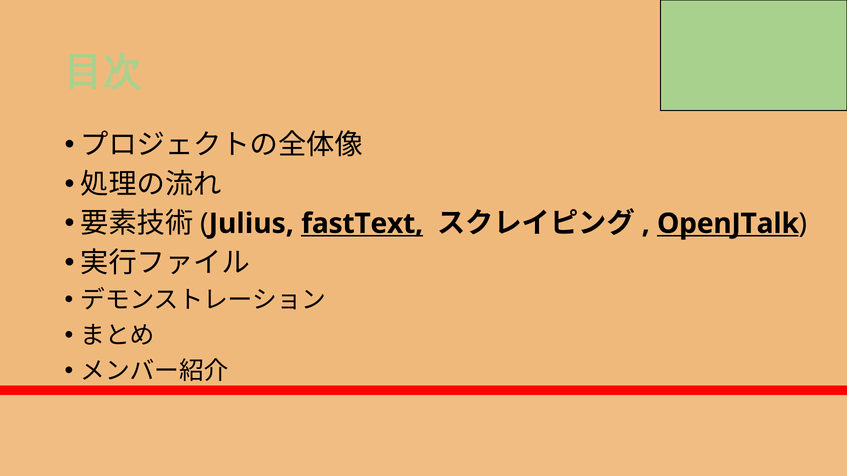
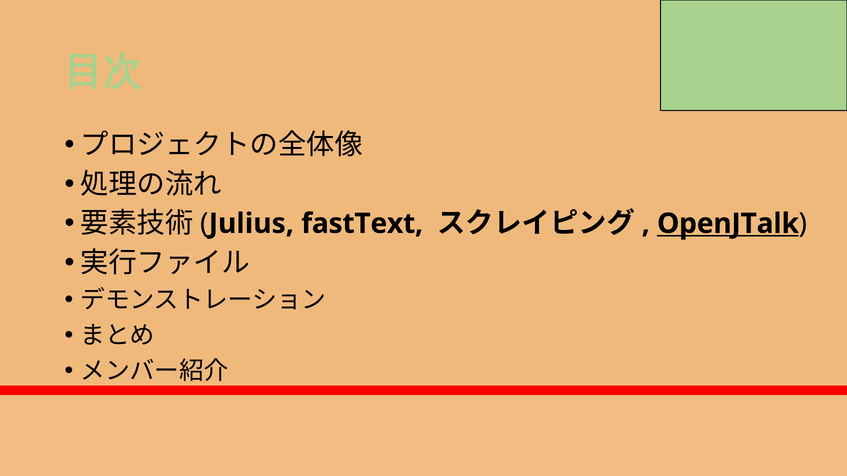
fastText underline: present -> none (362, 224)
